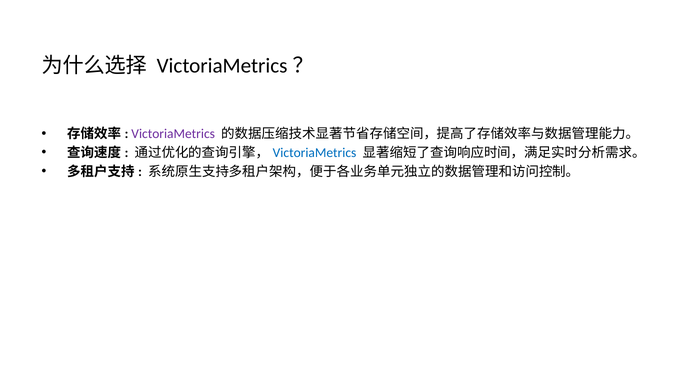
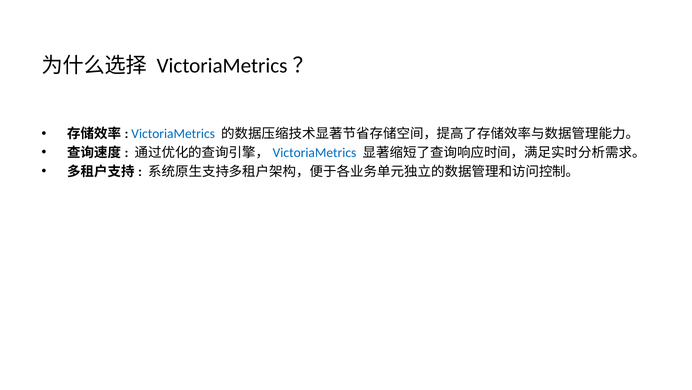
VictoriaMetrics colour: purple -> blue (173, 134)
